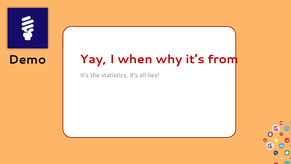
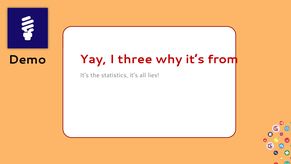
when: when -> three (135, 59)
